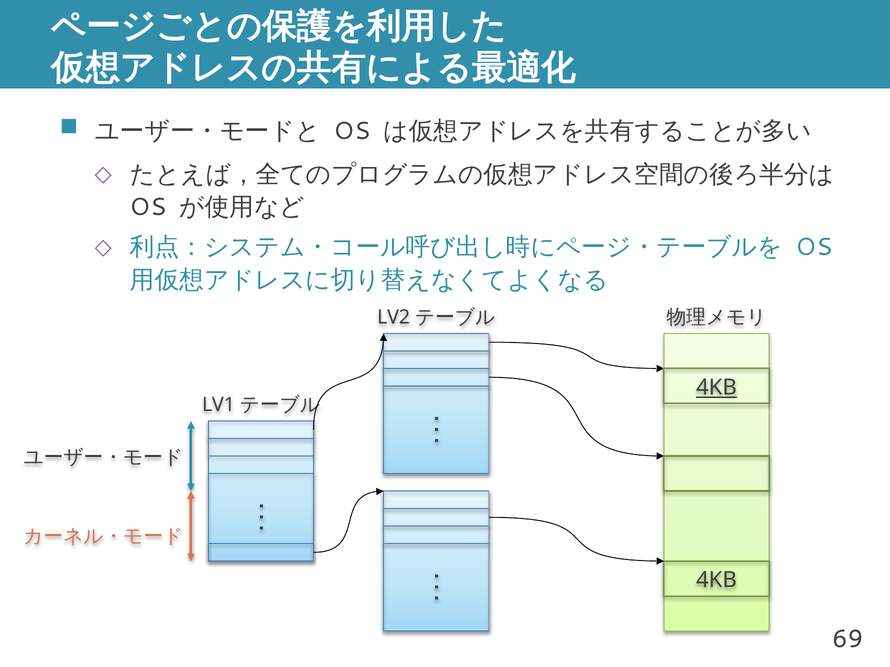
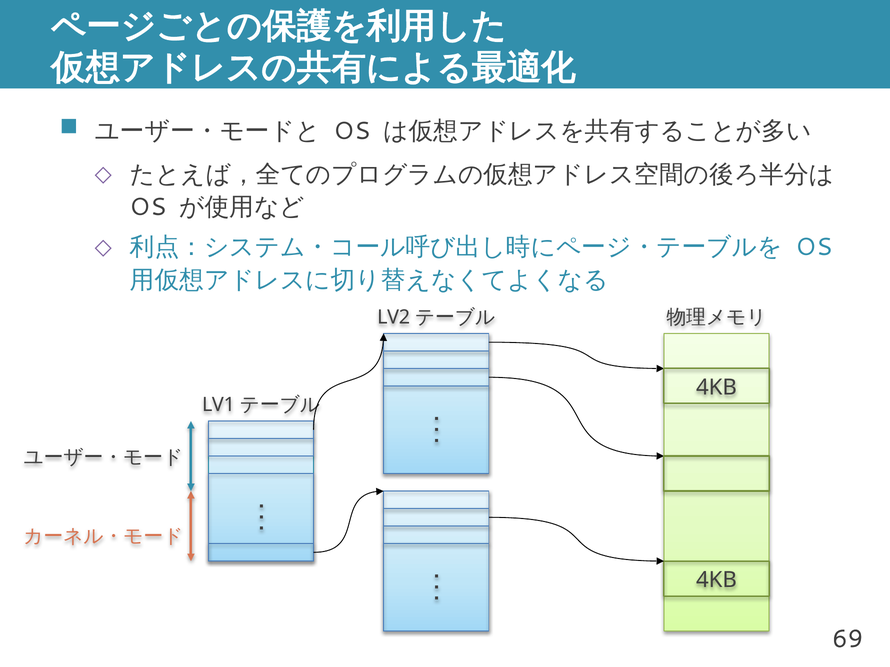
4KB underline: present -> none (716, 388)
